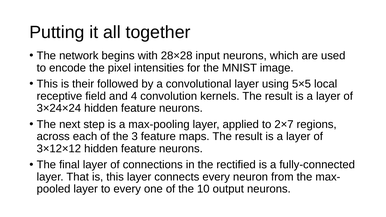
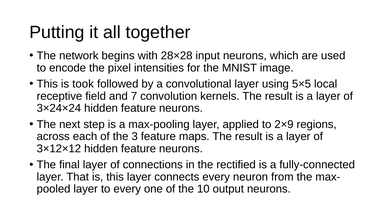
their: their -> took (83, 84)
4: 4 -> 7 (134, 96)
2×7: 2×7 -> 2×9 (284, 124)
